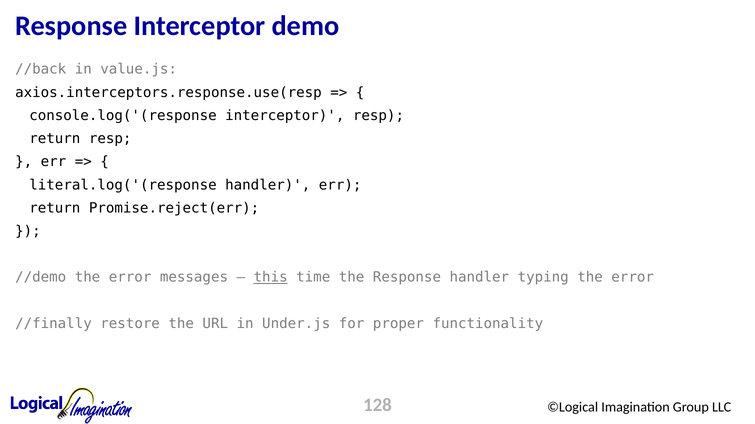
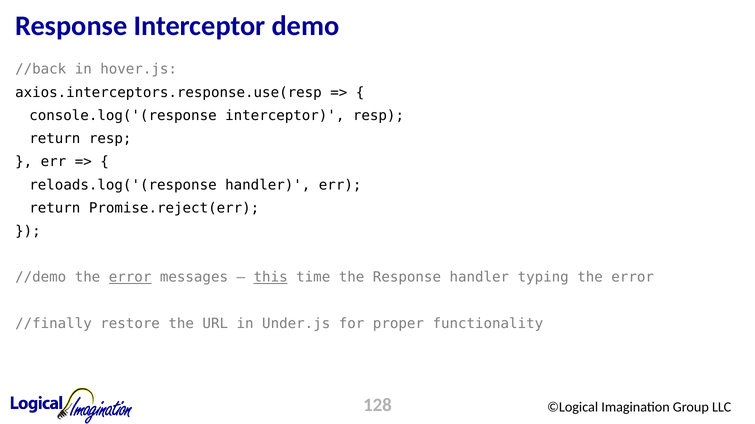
value.js: value.js -> hover.js (139, 69)
literal.log('(response: literal.log('(response -> reloads.log('(response (123, 185)
error underline: none -> present (130, 278)
